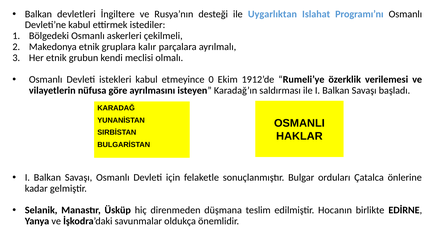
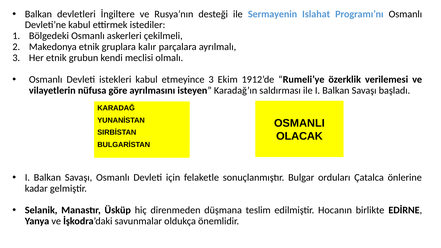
Uygarlıktan: Uygarlıktan -> Sermayenin (273, 14)
etmeyince 0: 0 -> 3 (211, 80)
HAKLAR: HAKLAR -> OLACAK (299, 136)
